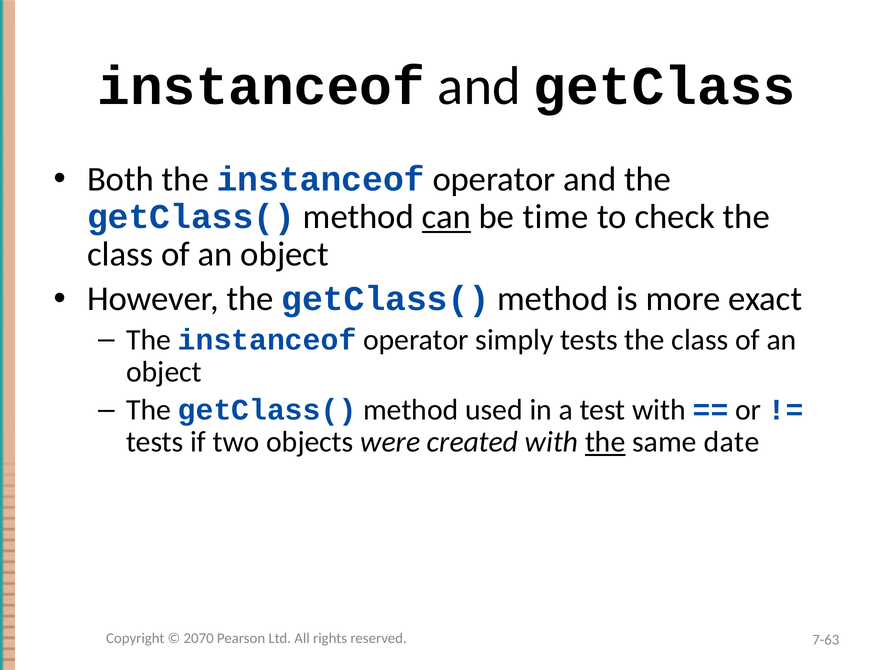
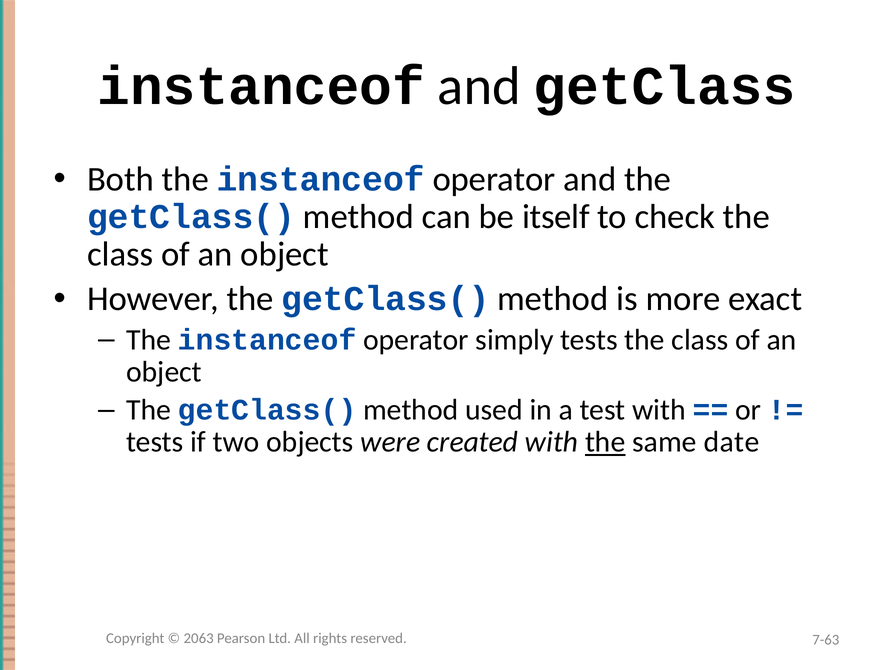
can underline: present -> none (446, 217)
time: time -> itself (556, 217)
2070: 2070 -> 2063 (199, 638)
